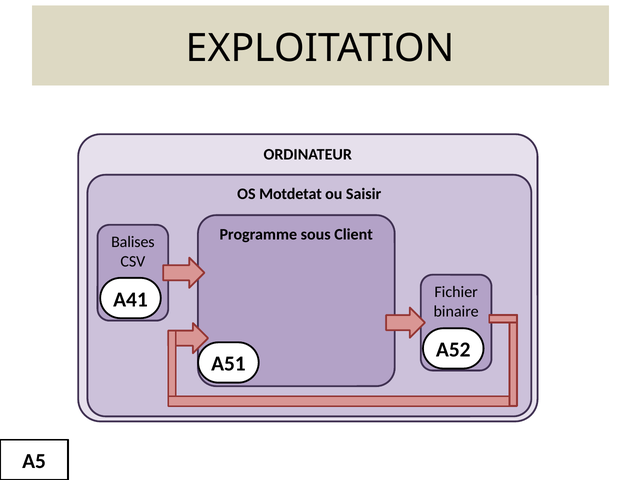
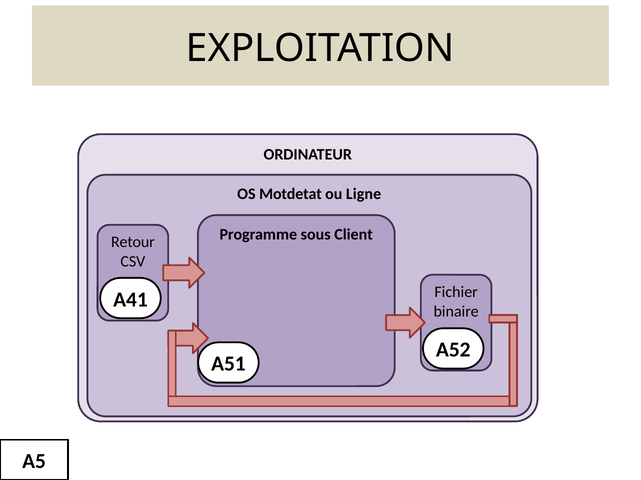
Saisir: Saisir -> Ligne (364, 194)
Balises: Balises -> Retour (133, 243)
